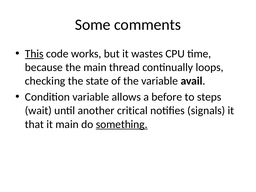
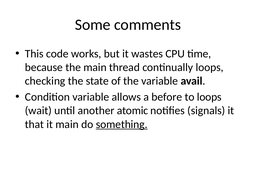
This underline: present -> none (34, 54)
to steps: steps -> loops (209, 97)
critical: critical -> atomic (133, 111)
